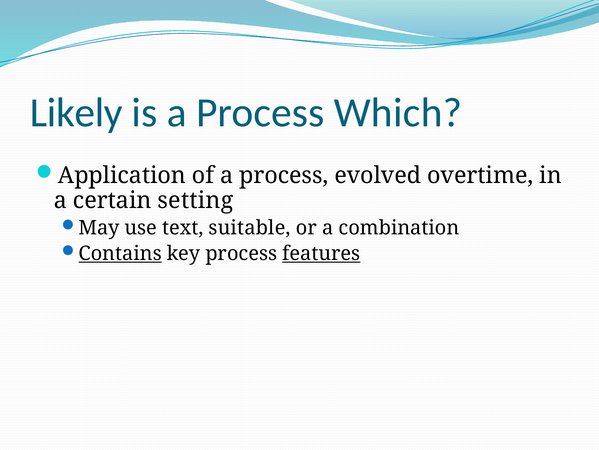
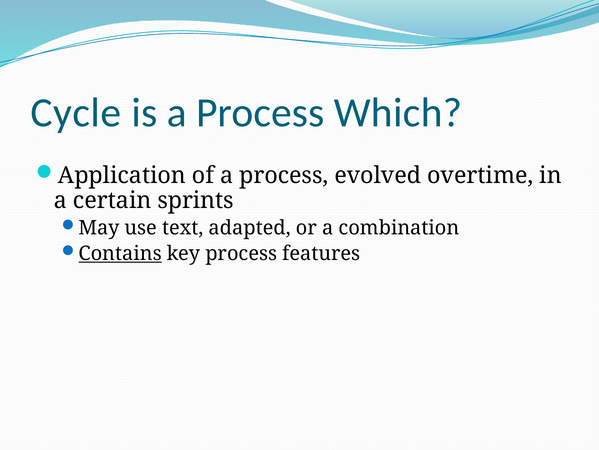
Likely: Likely -> Cycle (76, 113)
setting: setting -> sprints (196, 200)
suitable: suitable -> adapted (250, 228)
features underline: present -> none (321, 253)
